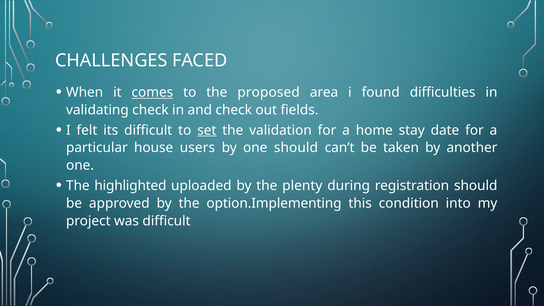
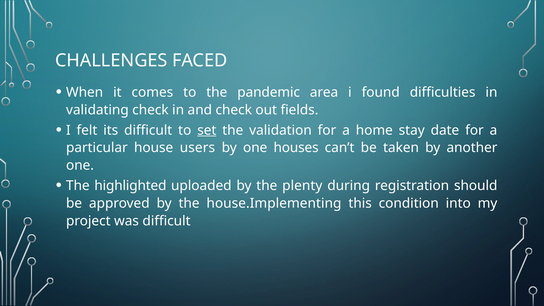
comes underline: present -> none (152, 92)
proposed: proposed -> pandemic (269, 92)
one should: should -> houses (296, 148)
option.Implementing: option.Implementing -> house.Implementing (274, 203)
